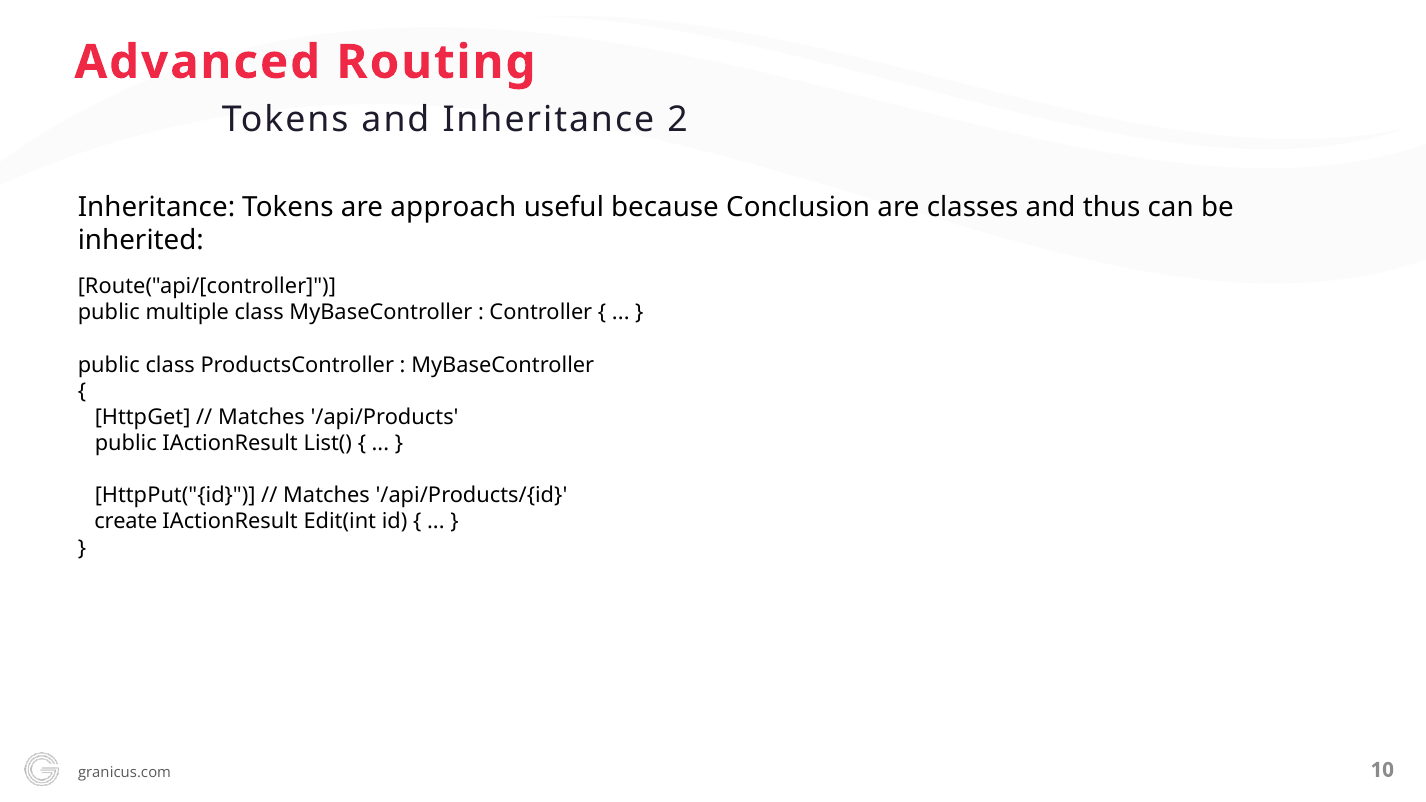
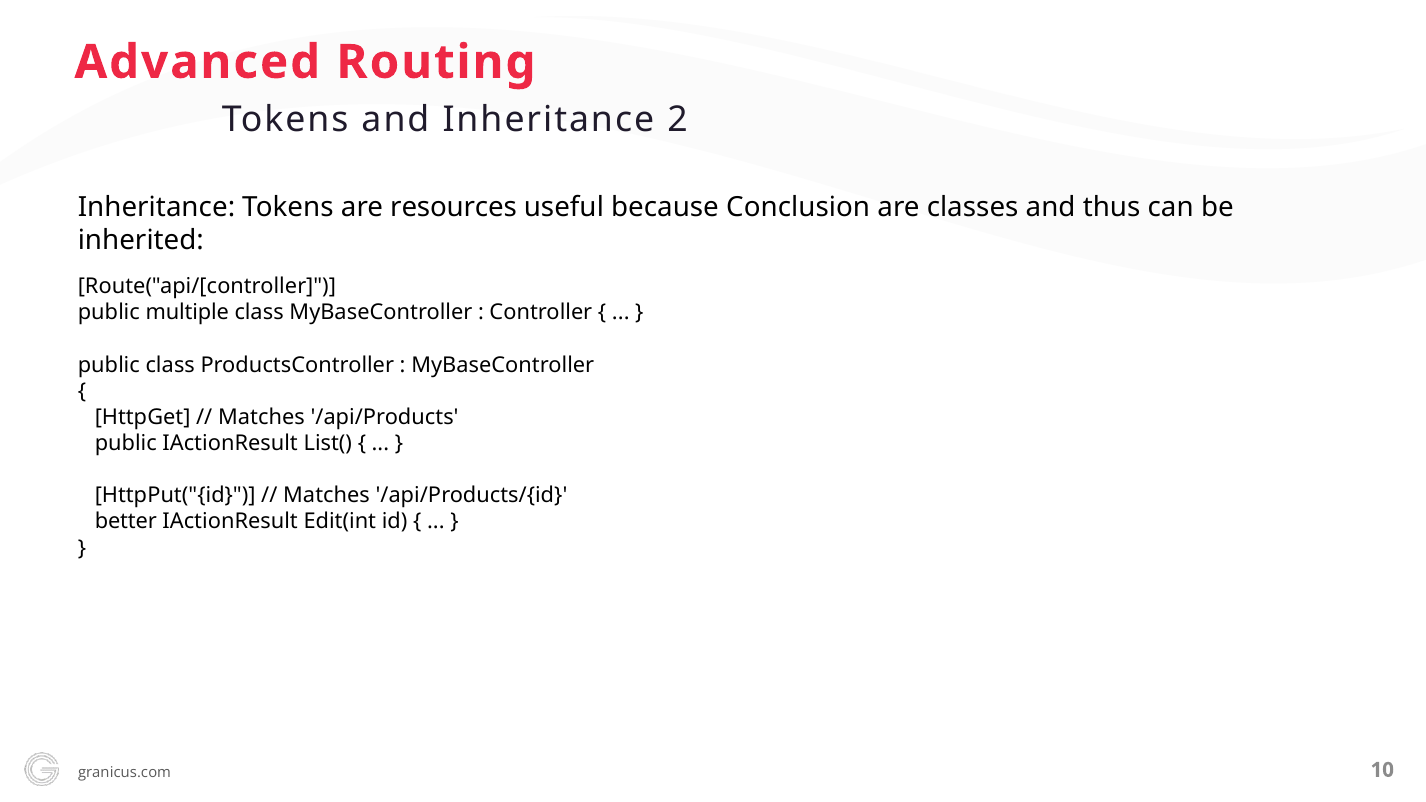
approach: approach -> resources (454, 207)
create: create -> better (126, 522)
